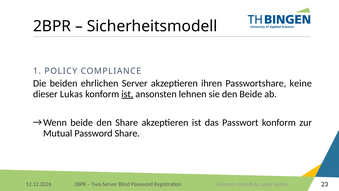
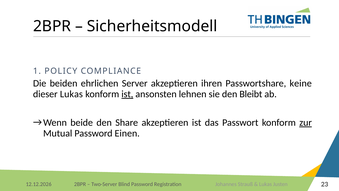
den Beide: Beide -> Bleibt (251, 94)
zur underline: none -> present (306, 122)
Password Share: Share -> Einen (127, 133)
